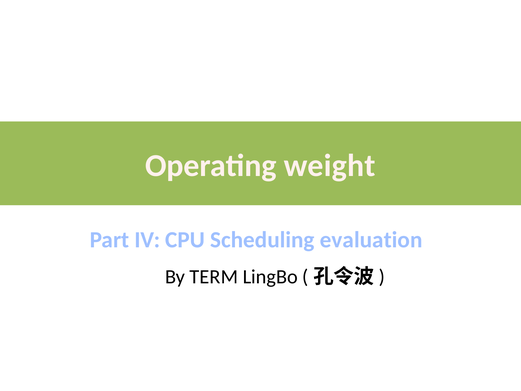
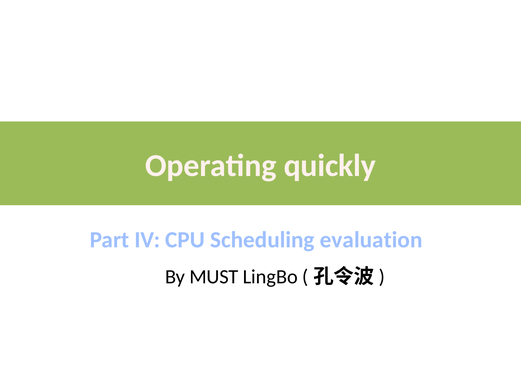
weight: weight -> quickly (330, 165)
TERM: TERM -> MUST (214, 277)
